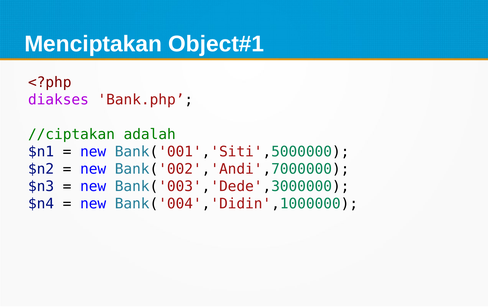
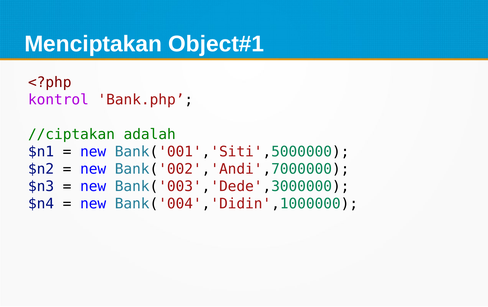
diakses: diakses -> kontrol (58, 100)
